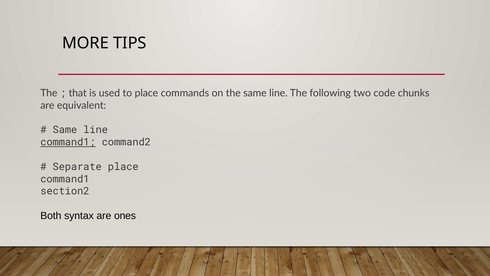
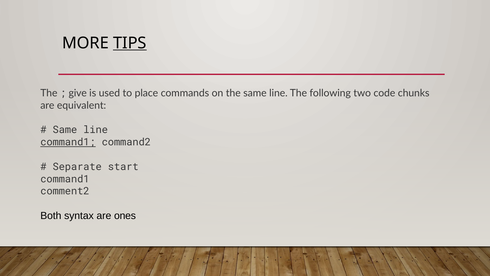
TIPS underline: none -> present (130, 43)
that: that -> give (78, 93)
Separate place: place -> start (123, 166)
section2: section2 -> comment2 (65, 191)
